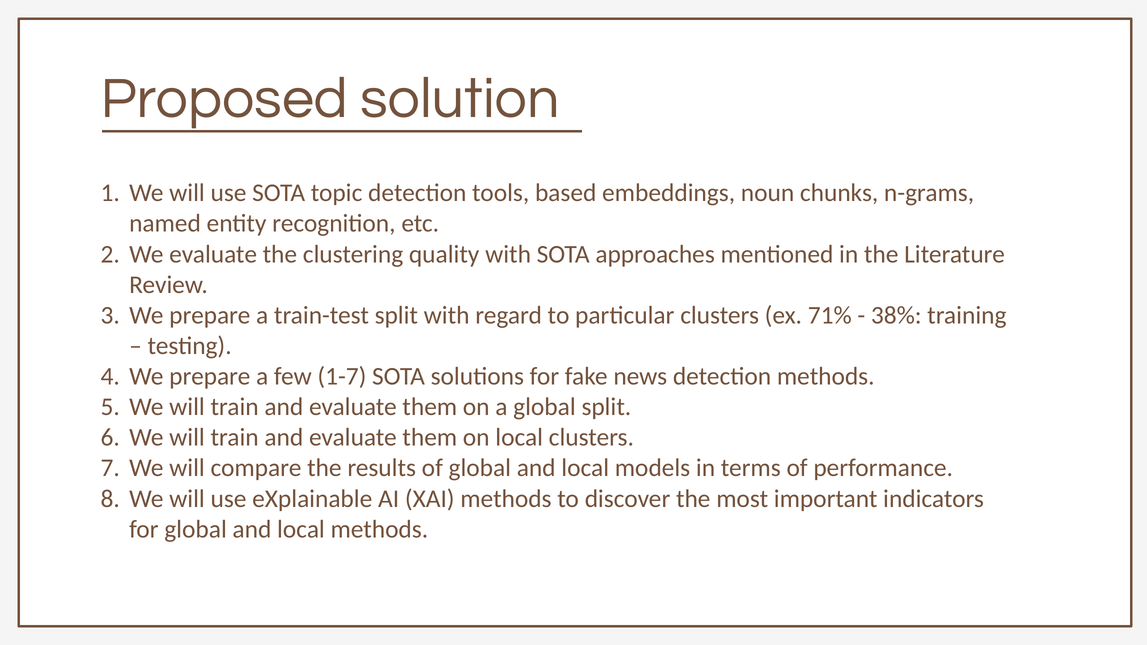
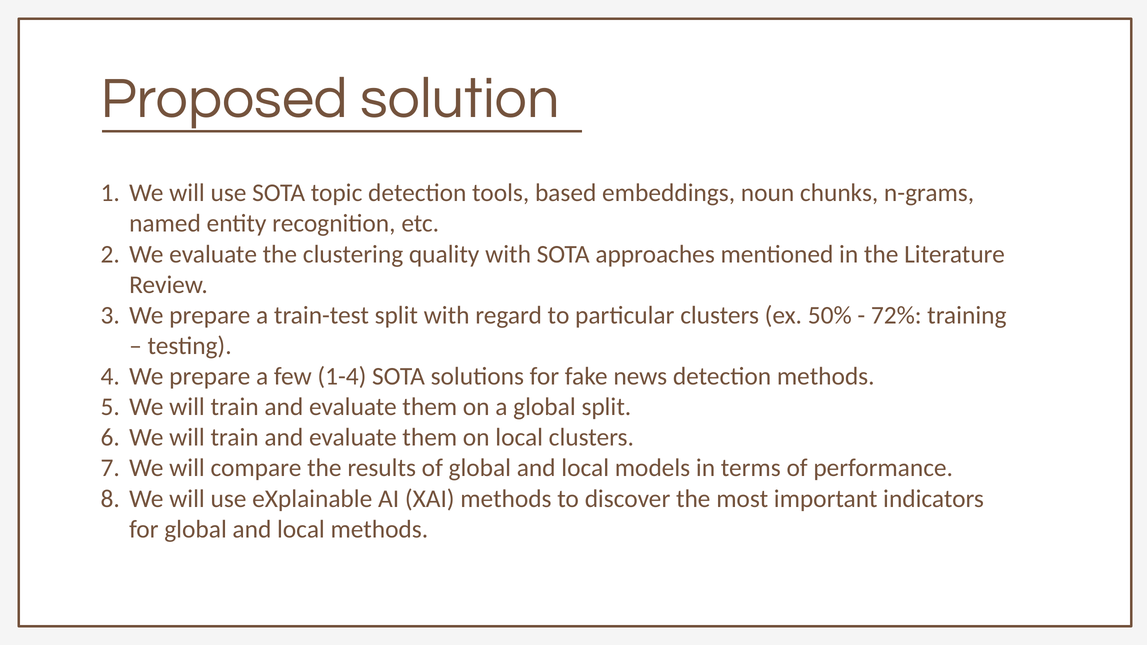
71%: 71% -> 50% (830, 315)
38%: 38% -> 72% (896, 315)
1-7: 1-7 -> 1-4 (342, 377)
